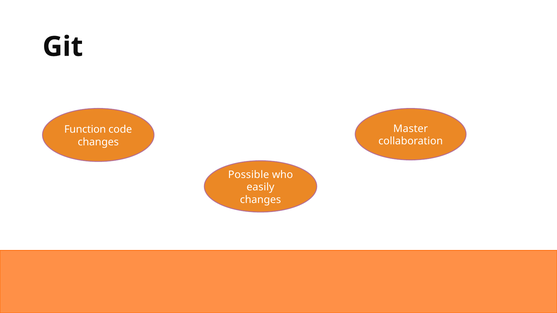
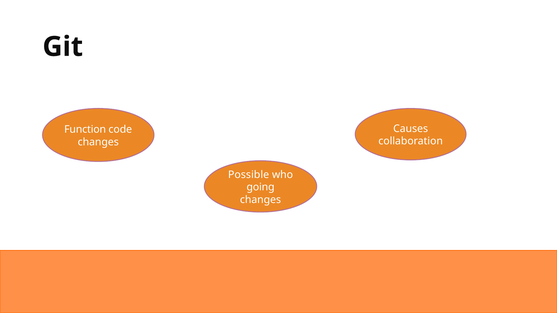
Master: Master -> Causes (411, 129)
easily: easily -> going (261, 187)
